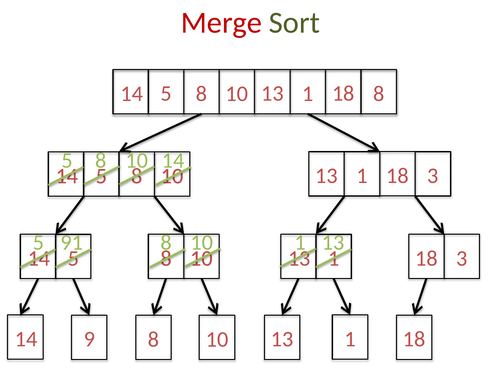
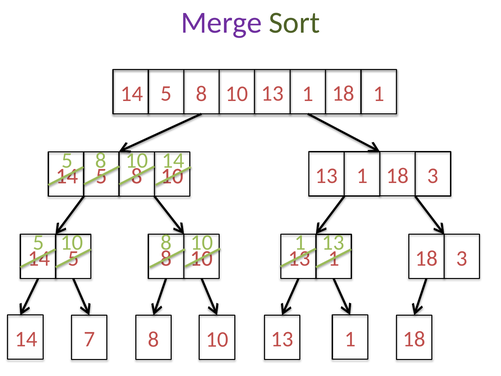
Merge colour: red -> purple (221, 23)
14 1 8: 8 -> 1 (379, 94)
5 91: 91 -> 10 (72, 242)
9: 9 -> 7 (90, 339)
